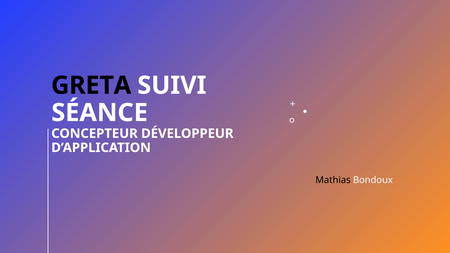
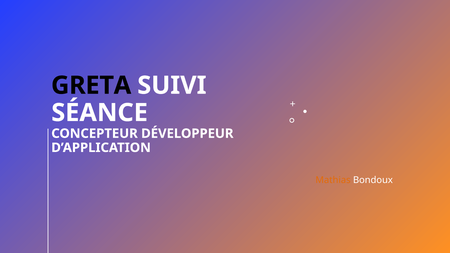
Mathias colour: black -> orange (333, 180)
